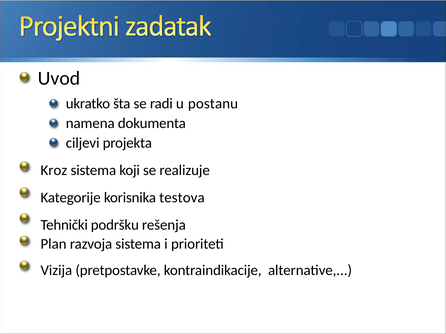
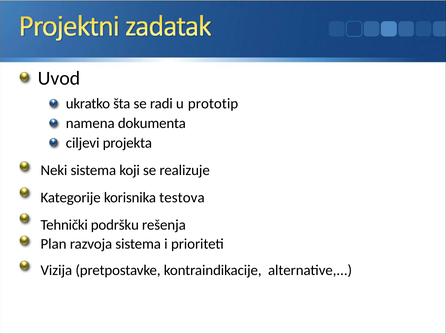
postanu: postanu -> prototip (213, 104)
Kroz: Kroz -> Neki (54, 170)
